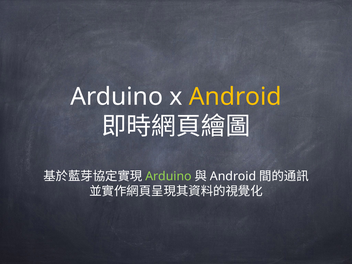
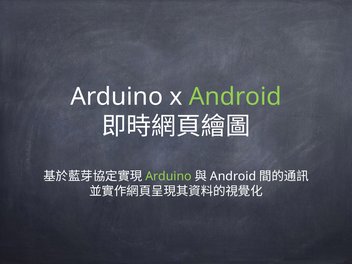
Android colour: yellow -> light green (235, 97)
